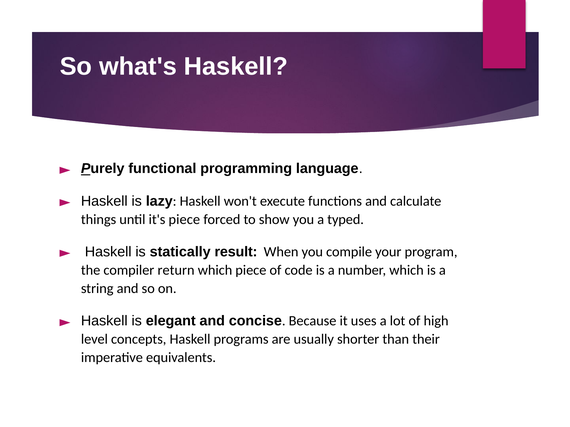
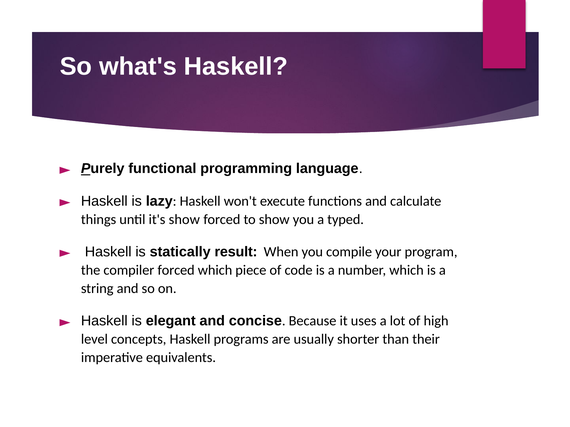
it's piece: piece -> show (184, 220)
compiler return: return -> forced (176, 270)
